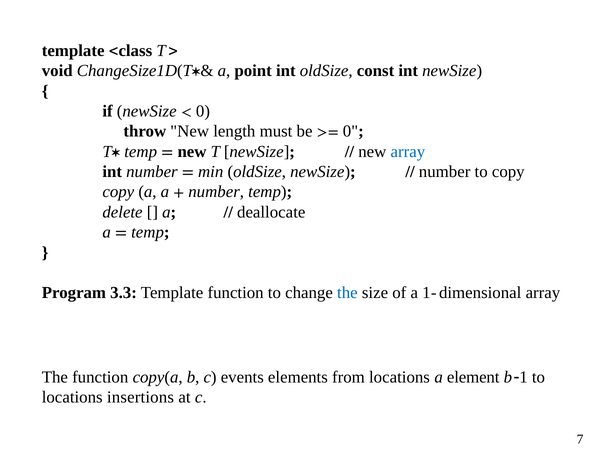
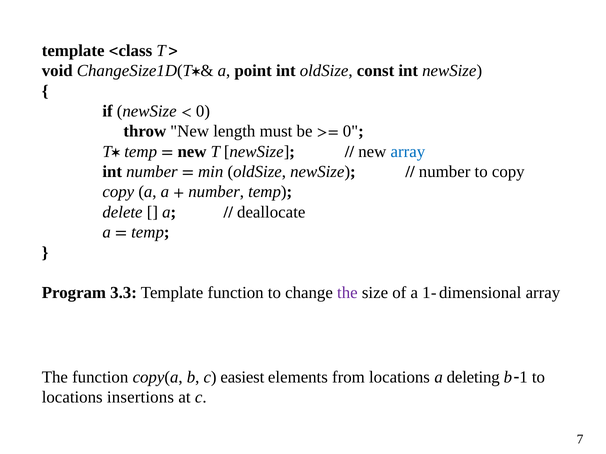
the colour: blue -> purple (347, 293)
events: events -> easiest (242, 377)
element: element -> deleting (473, 377)
